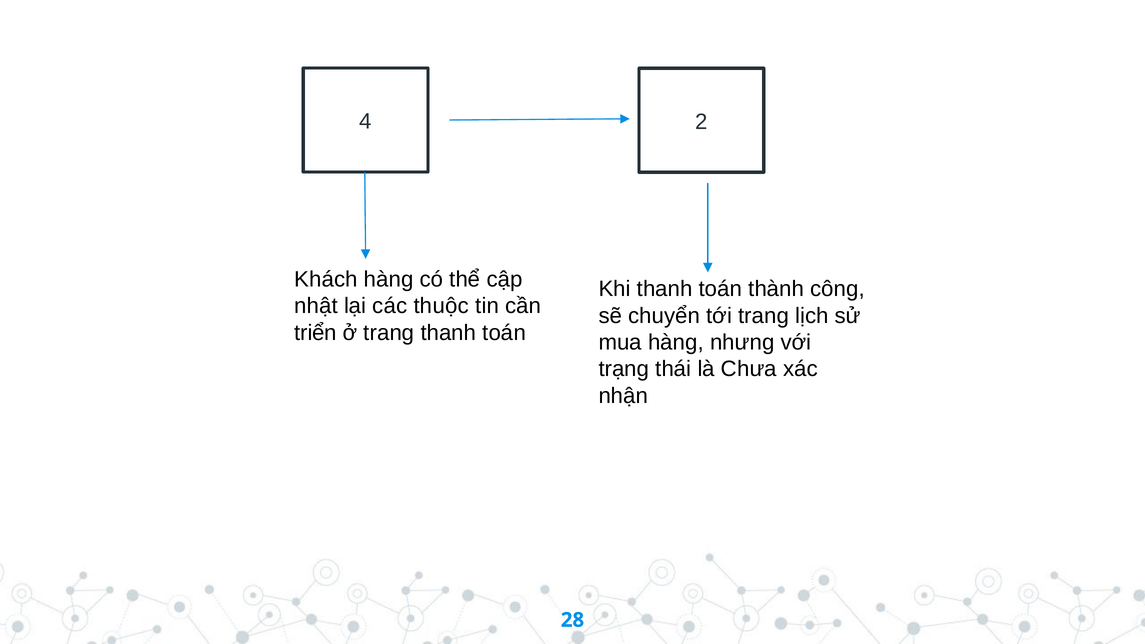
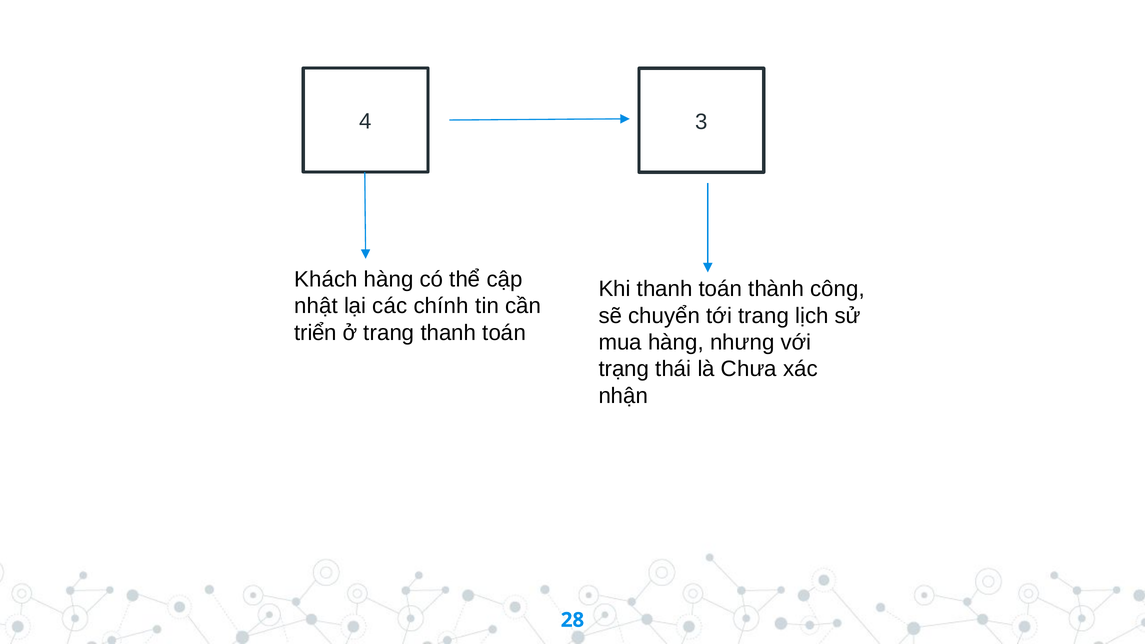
2: 2 -> 3 (701, 122)
thuộc: thuộc -> chính (441, 306)
